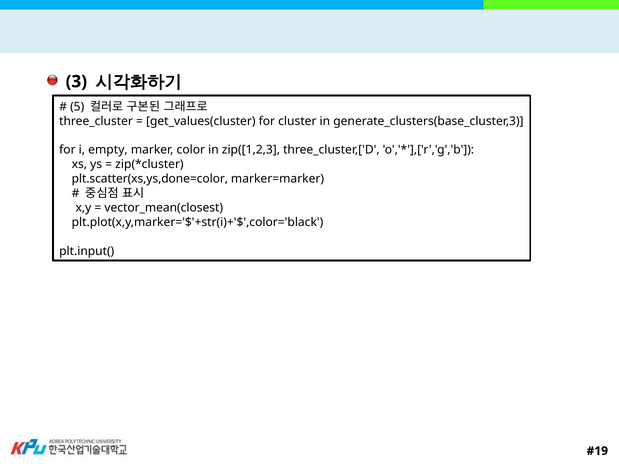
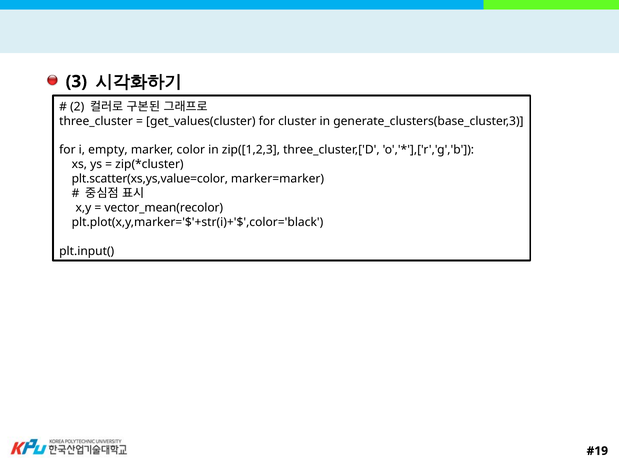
5: 5 -> 2 (77, 107)
plt.scatter(xs,ys,done=color: plt.scatter(xs,ys,done=color -> plt.scatter(xs,ys,value=color (150, 179)
vector_mean(closest: vector_mean(closest -> vector_mean(recolor (164, 208)
